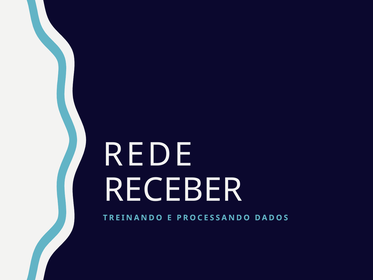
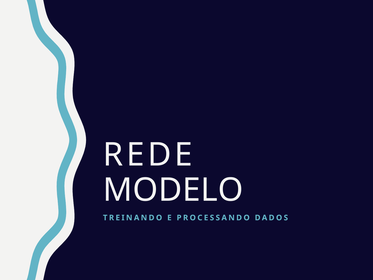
RECEBER: RECEBER -> MODELO (173, 190)
